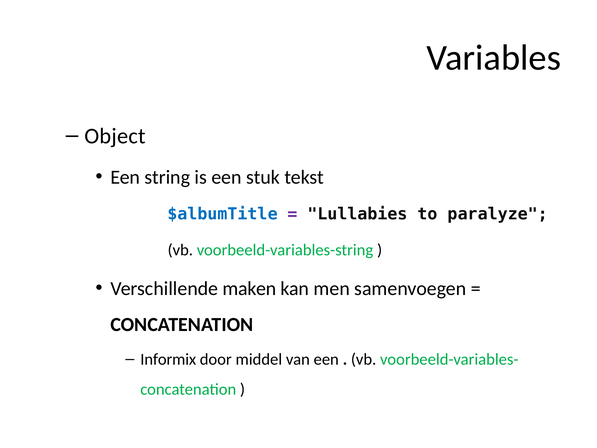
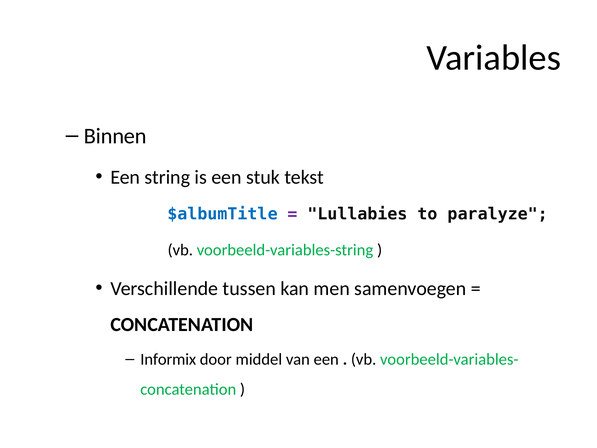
Object: Object -> Binnen (115, 136)
maken: maken -> tussen (249, 288)
